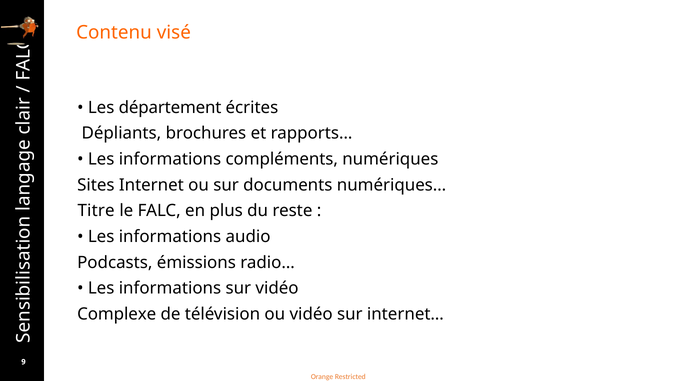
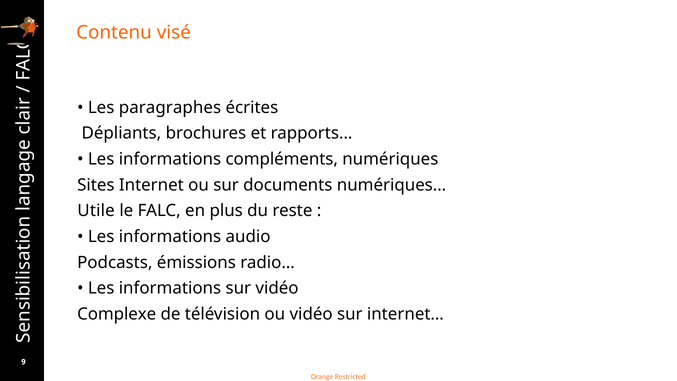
département: département -> paragraphes (170, 108)
Titre: Titre -> Utile (96, 211)
